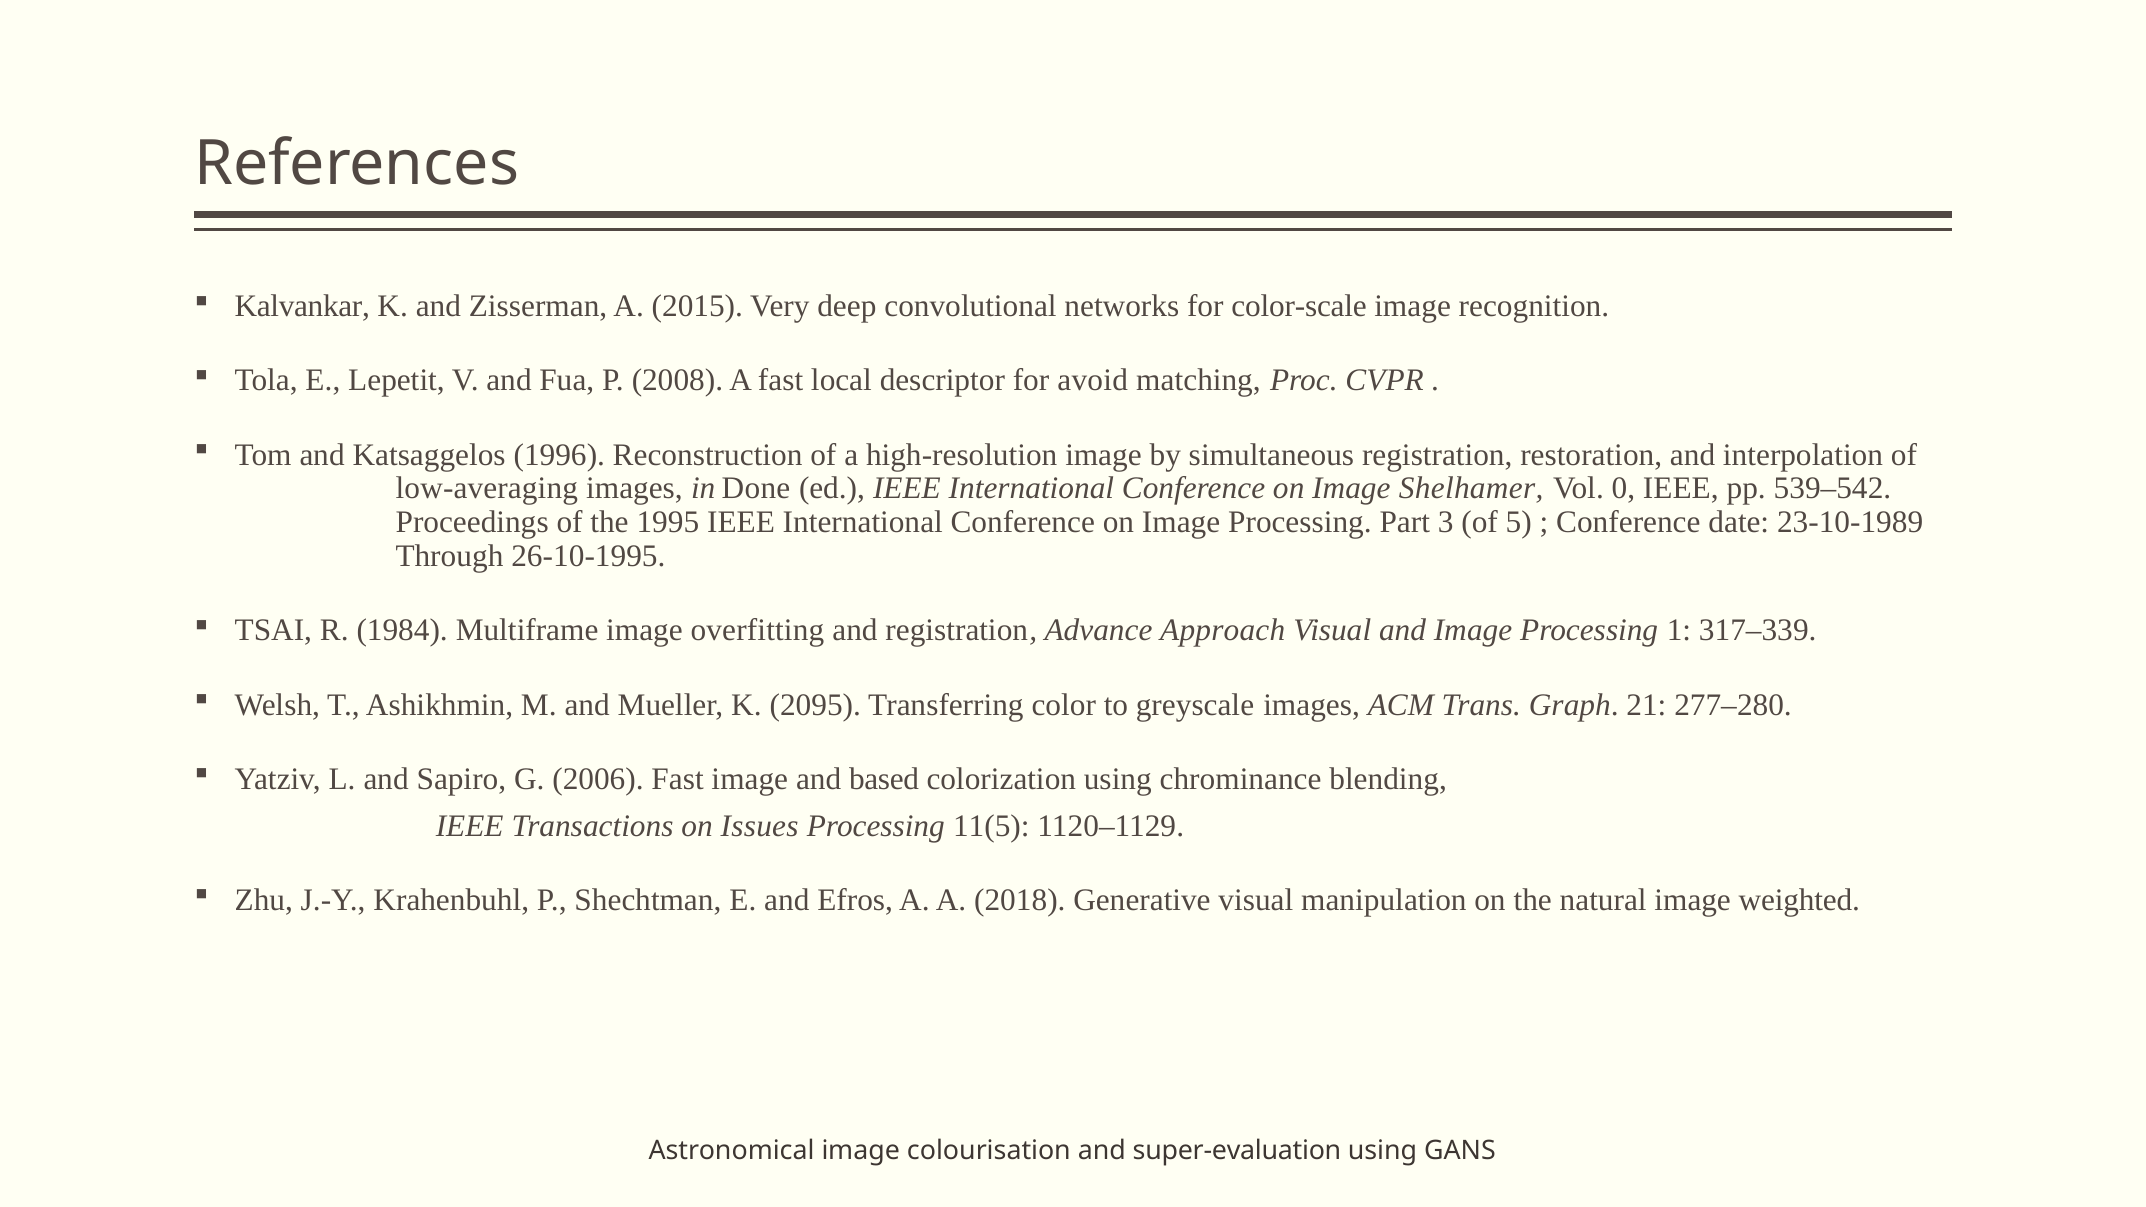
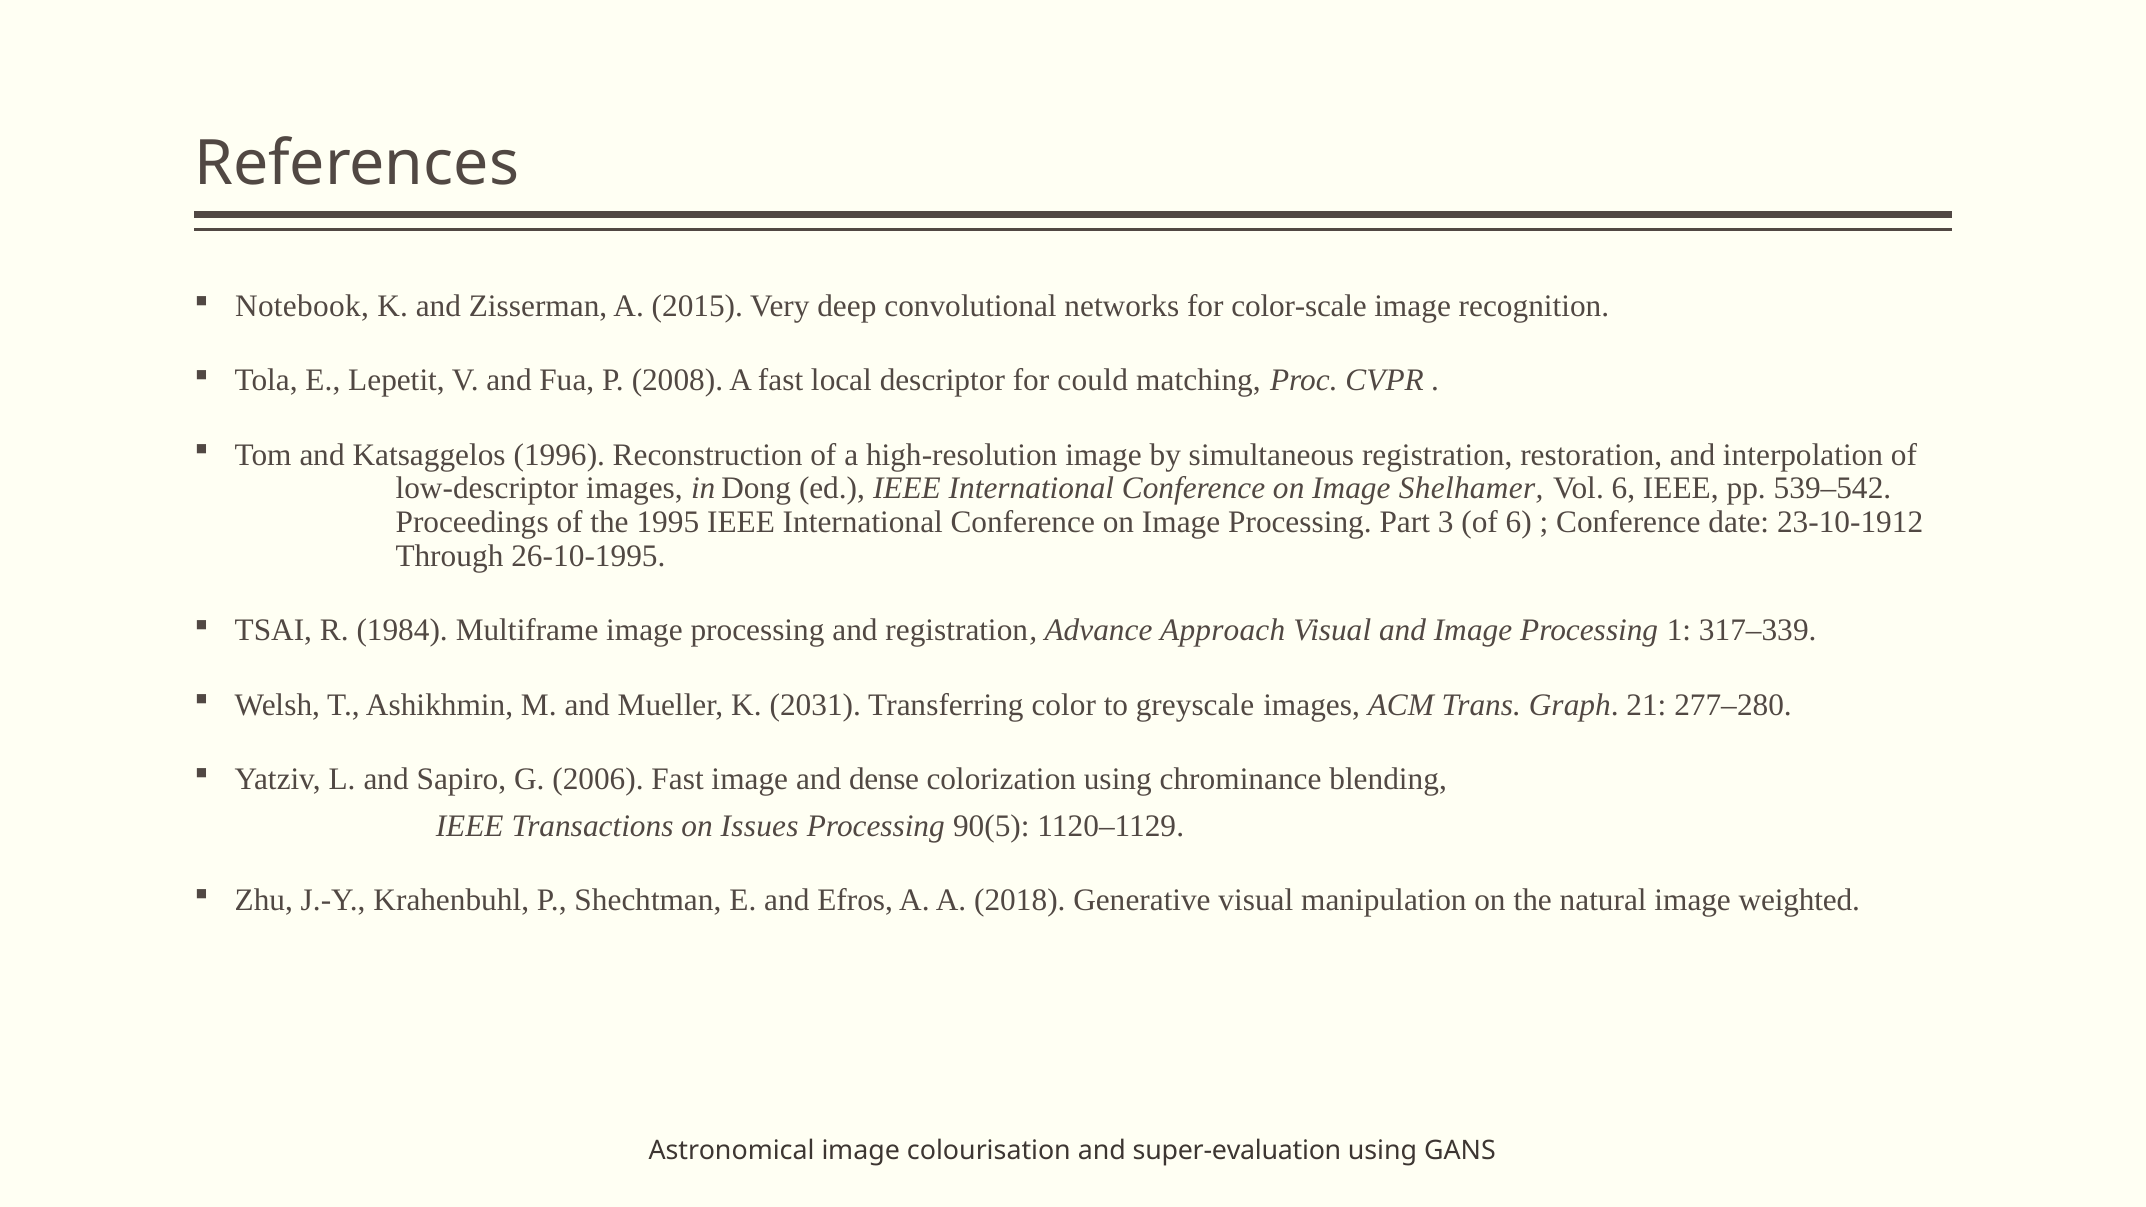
Kalvankar: Kalvankar -> Notebook (302, 306)
avoid: avoid -> could (1093, 381)
low-averaging: low-averaging -> low-descriptor (487, 489)
Done: Done -> Dong (756, 489)
Vol 0: 0 -> 6 (1623, 489)
of 5: 5 -> 6 (1519, 523)
23-10-1989: 23-10-1989 -> 23-10-1912 (1850, 523)
Multiframe image overfitting: overfitting -> processing (758, 631)
2095: 2095 -> 2031 (815, 705)
based: based -> dense (884, 779)
11(5: 11(5 -> 90(5 (991, 826)
